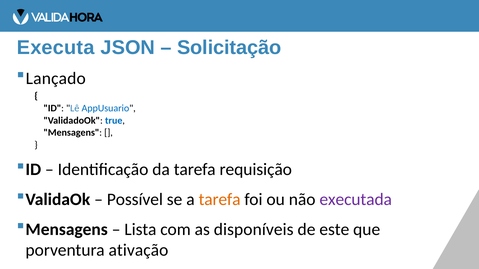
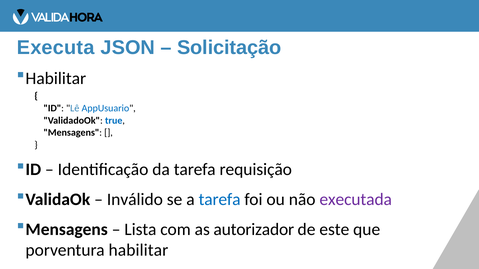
Lançado: Lançado -> Habilitar (56, 78)
Possível: Possível -> Inválido (135, 200)
tarefa colour: orange -> blue (220, 200)
disponíveis: disponíveis -> autorizador (254, 230)
porventura ativação: ativação -> habilitar (138, 251)
